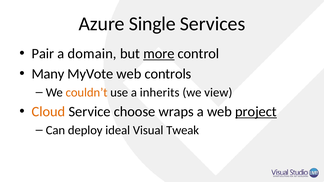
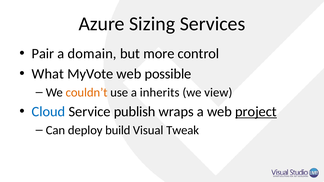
Single: Single -> Sizing (152, 24)
more underline: present -> none (159, 54)
Many: Many -> What (48, 74)
controls: controls -> possible (168, 74)
Cloud colour: orange -> blue (48, 112)
choose: choose -> publish (135, 112)
ideal: ideal -> build (118, 130)
